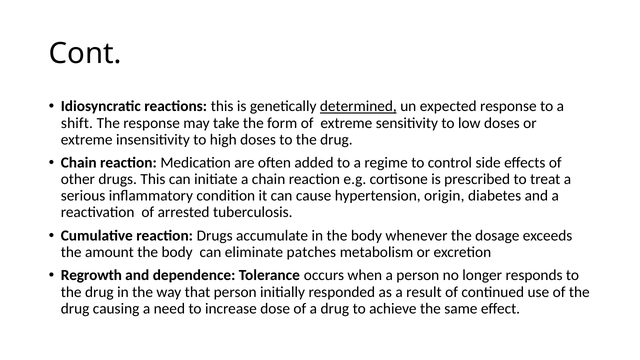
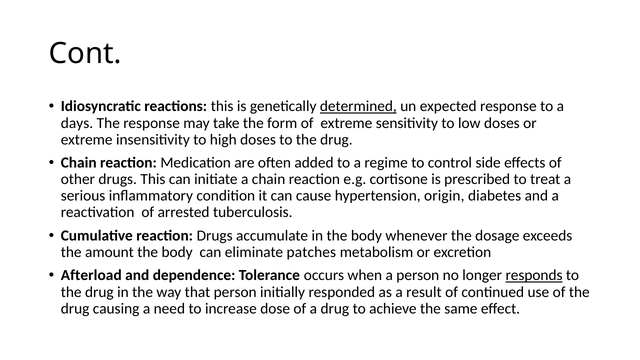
shift: shift -> days (77, 123)
Regrowth: Regrowth -> Afterload (91, 275)
responds underline: none -> present (534, 275)
